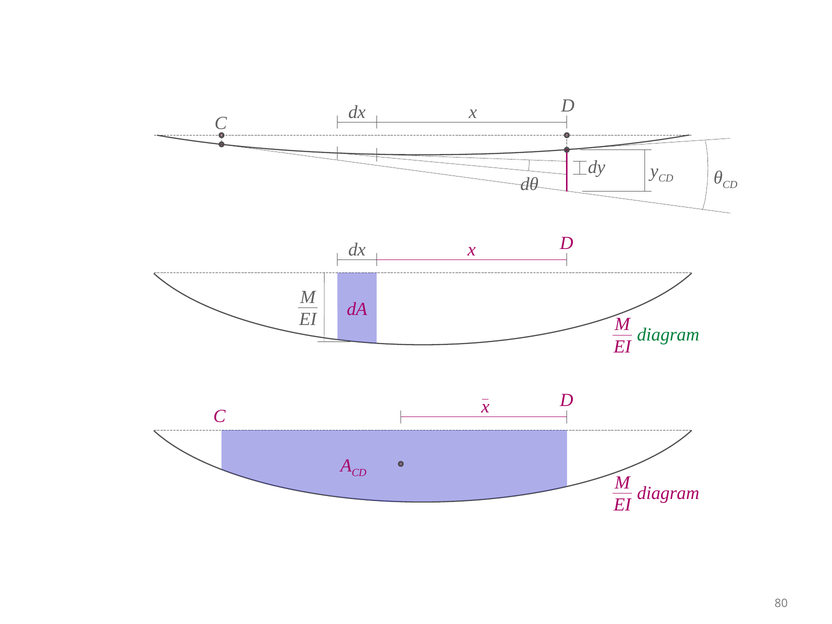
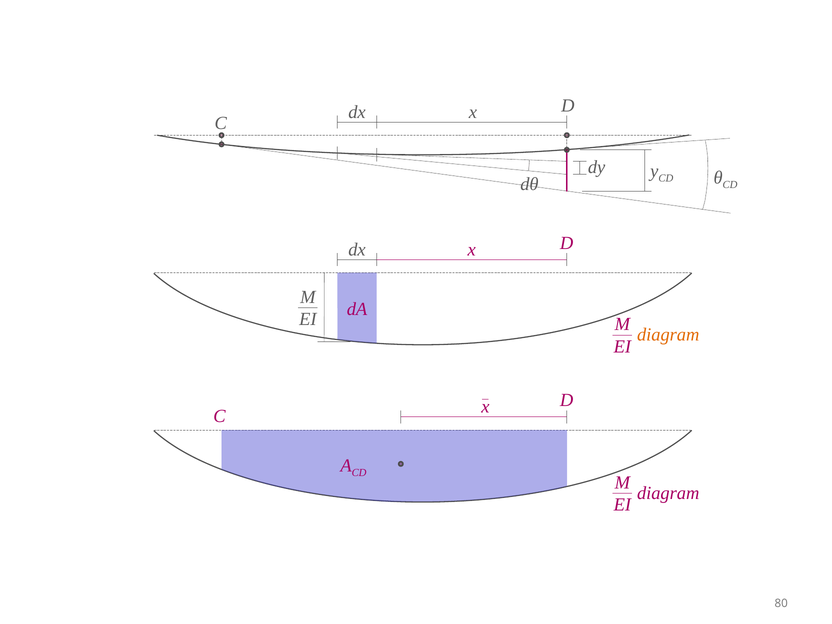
diagram colour: green -> orange (668, 335)
